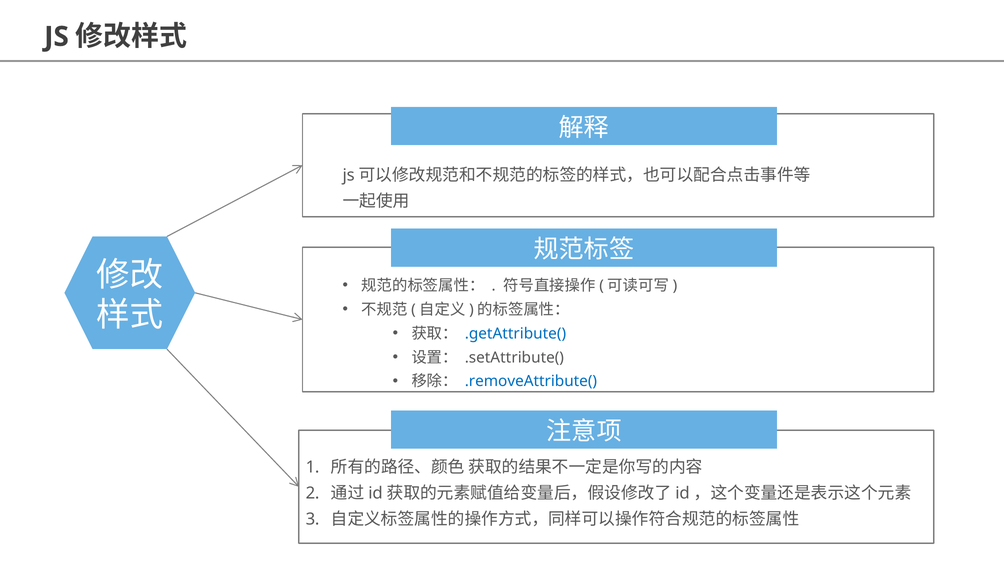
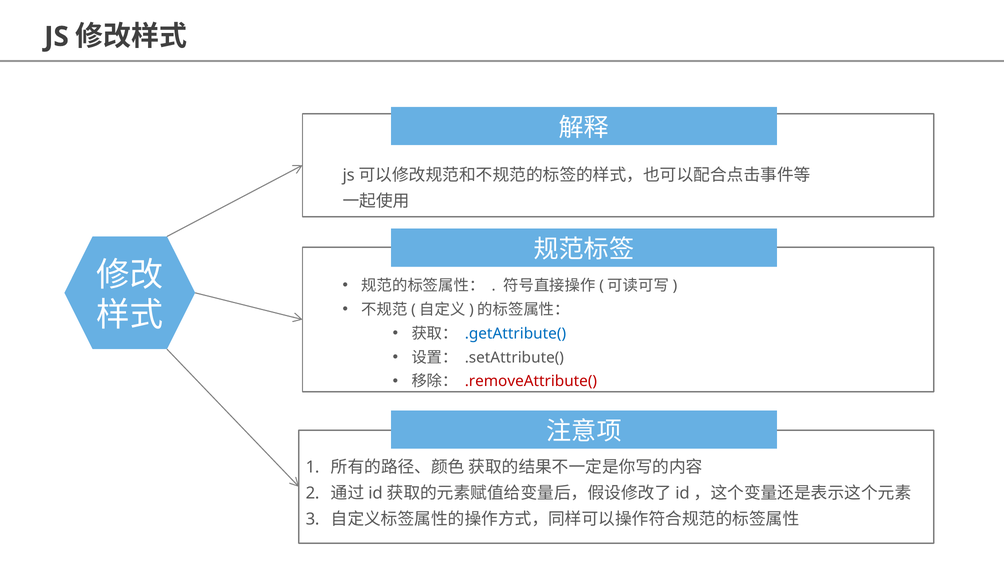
.removeAttribute( colour: blue -> red (531, 381)
